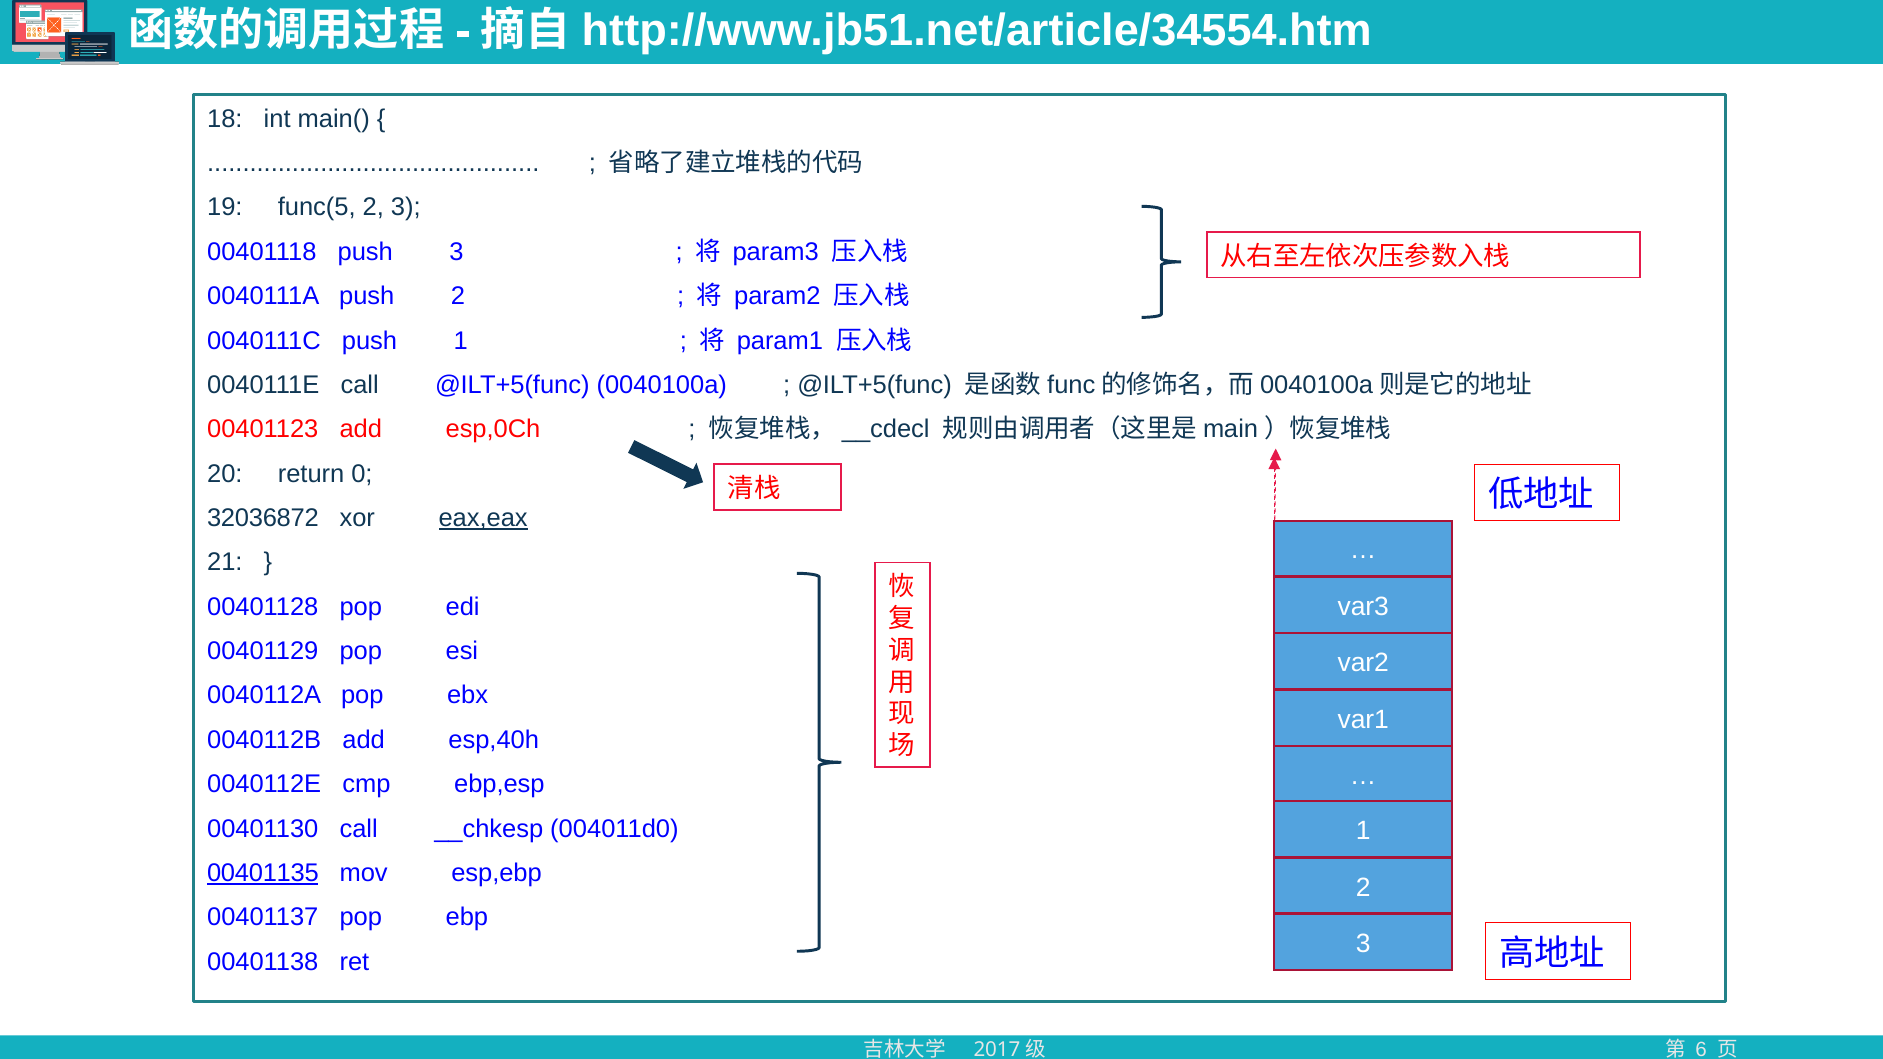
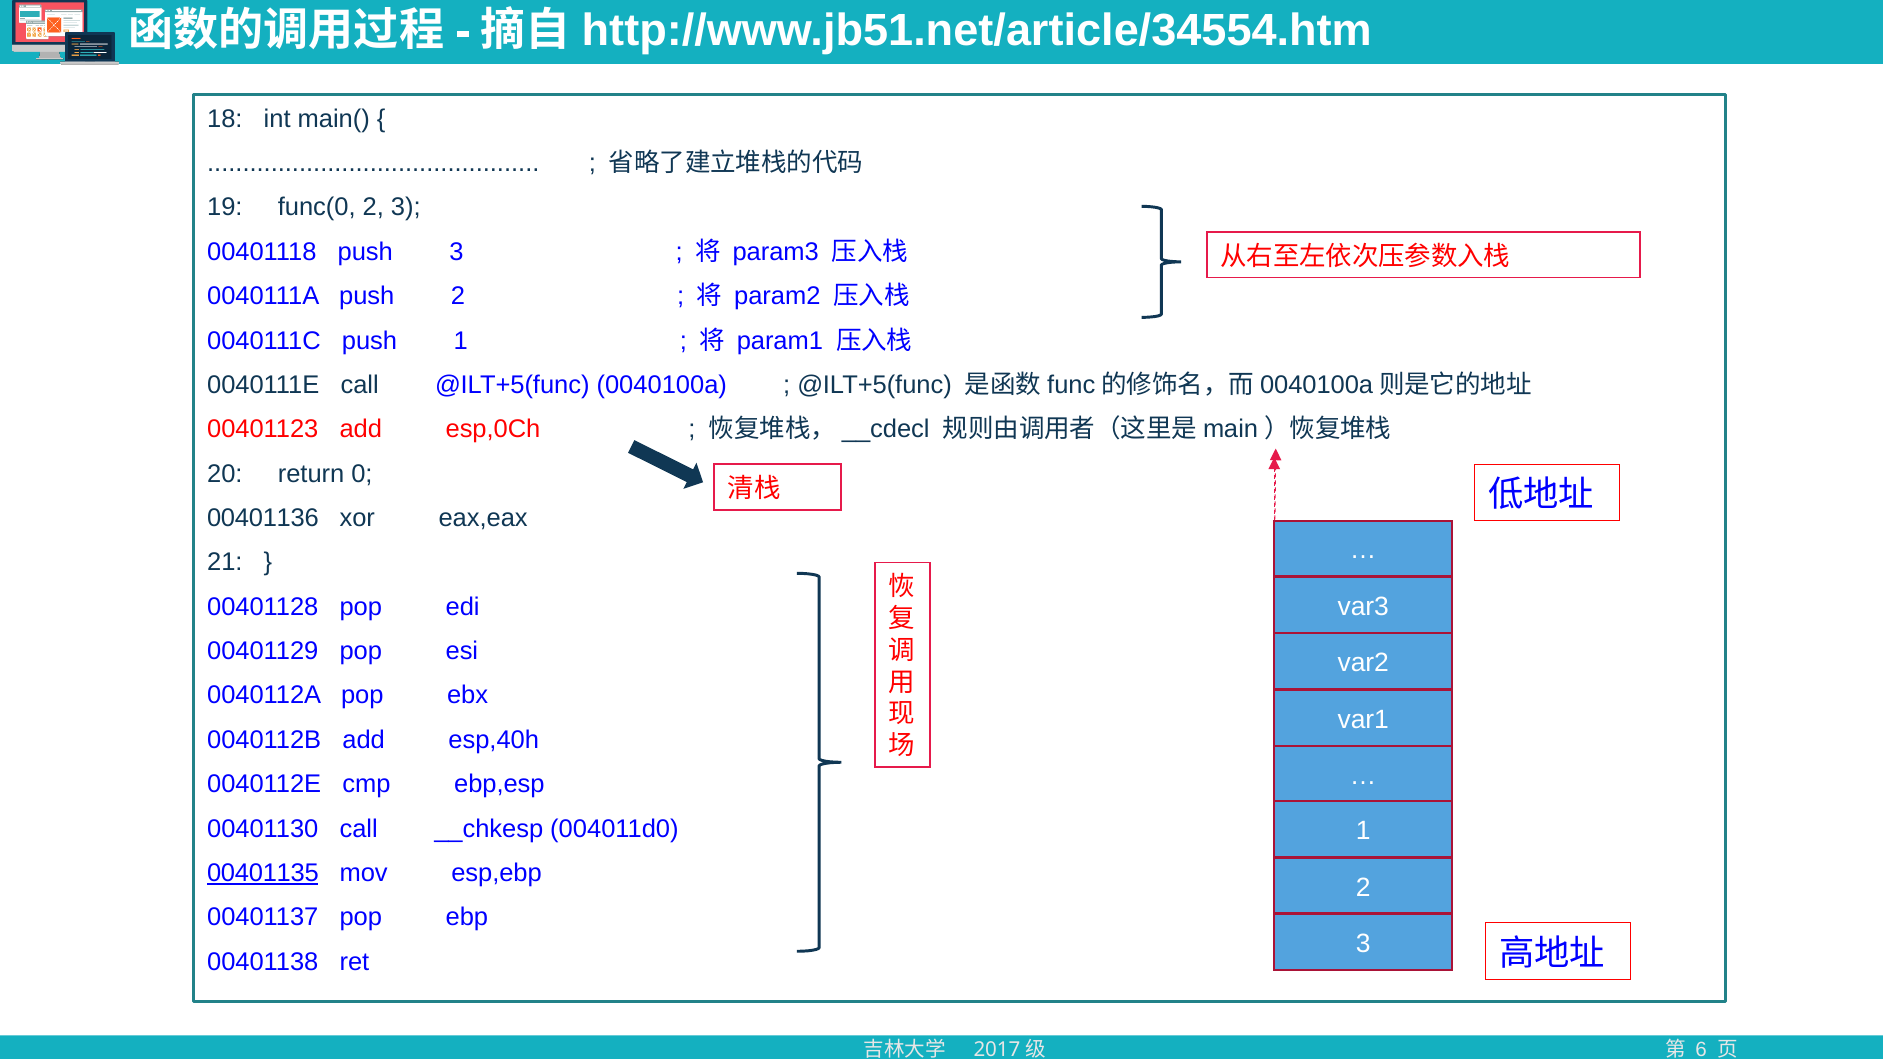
func(5: func(5 -> func(0 (317, 208)
32036872: 32036872 -> 00401136 (263, 518)
eax,eax underline: present -> none (483, 518)
